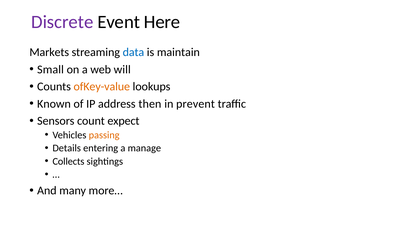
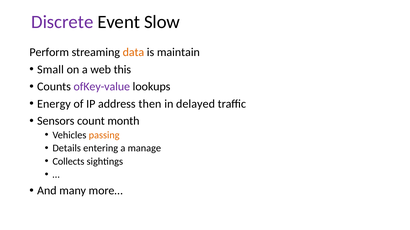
Here: Here -> Slow (162, 22)
Markets: Markets -> Perform (49, 52)
data colour: blue -> orange (133, 52)
will: will -> this (122, 70)
ofKey-value colour: orange -> purple (102, 87)
Known: Known -> Energy (54, 104)
prevent: prevent -> delayed (196, 104)
expect: expect -> month (123, 121)
